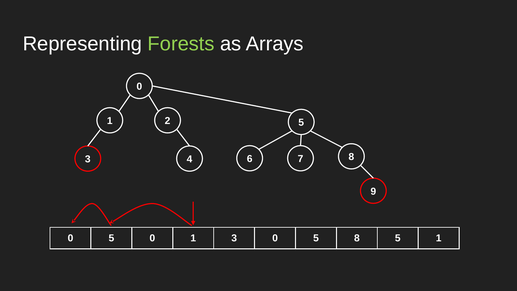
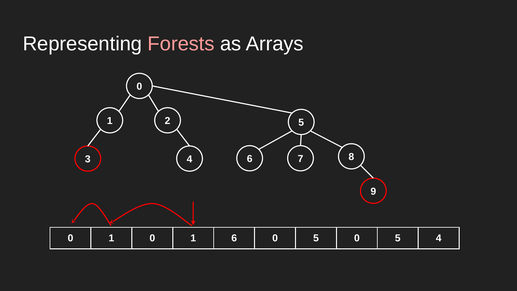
Forests colour: light green -> pink (181, 44)
5: 5 -> 1 (111, 238)
1 3: 3 -> 6 (234, 238)
5 8: 8 -> 0 (357, 238)
5 1: 1 -> 4 (439, 238)
